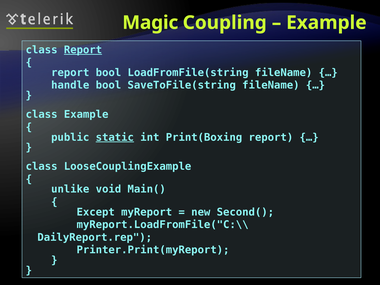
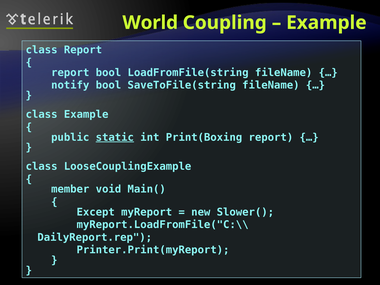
Magic: Magic -> World (150, 23)
Report underline: present -> none (83, 50)
handle: handle -> notify (70, 85)
unlike: unlike -> member (70, 189)
Second(: Second( -> Slower( (245, 212)
